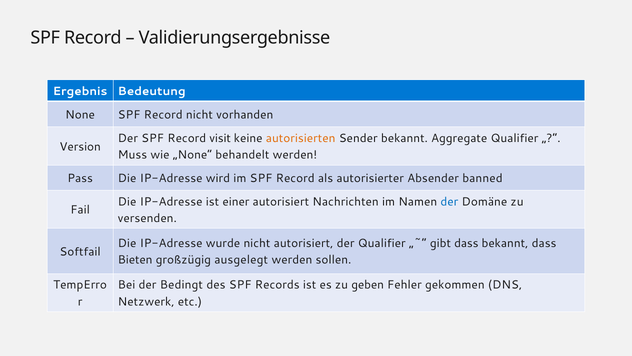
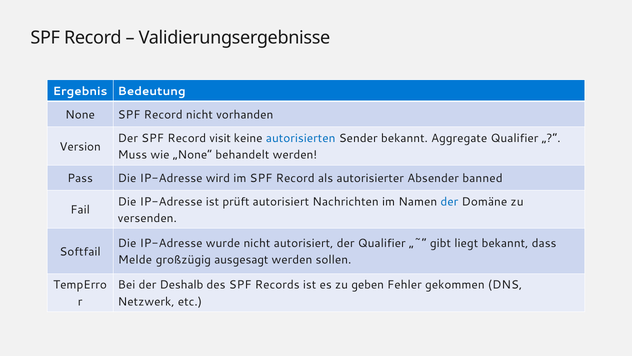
autorisierten colour: orange -> blue (301, 138)
einer: einer -> prüft (236, 201)
gibt dass: dass -> liegt (466, 243)
Bieten: Bieten -> Melde (135, 260)
ausgelegt: ausgelegt -> ausgesagt (241, 260)
Bedingt: Bedingt -> Deshalb (181, 284)
